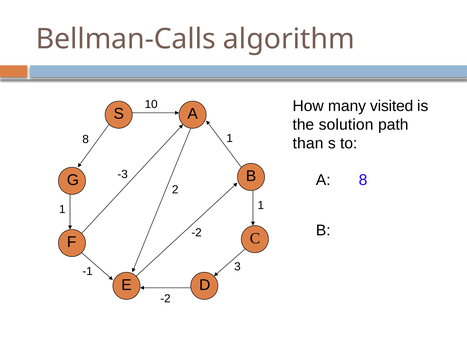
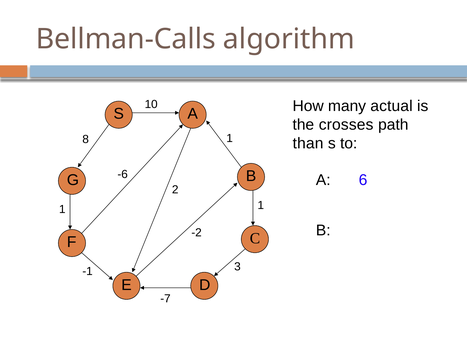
visited: visited -> actual (392, 106)
solution: solution -> crosses (346, 125)
-3: -3 -> -6 (123, 174)
A 8: 8 -> 6 (363, 180)
-2: -2 -> -7 (165, 299)
